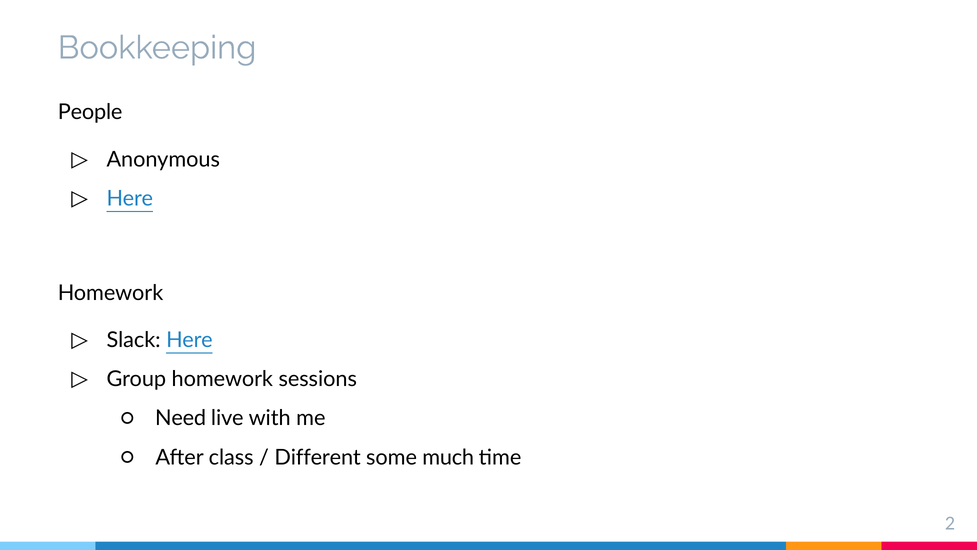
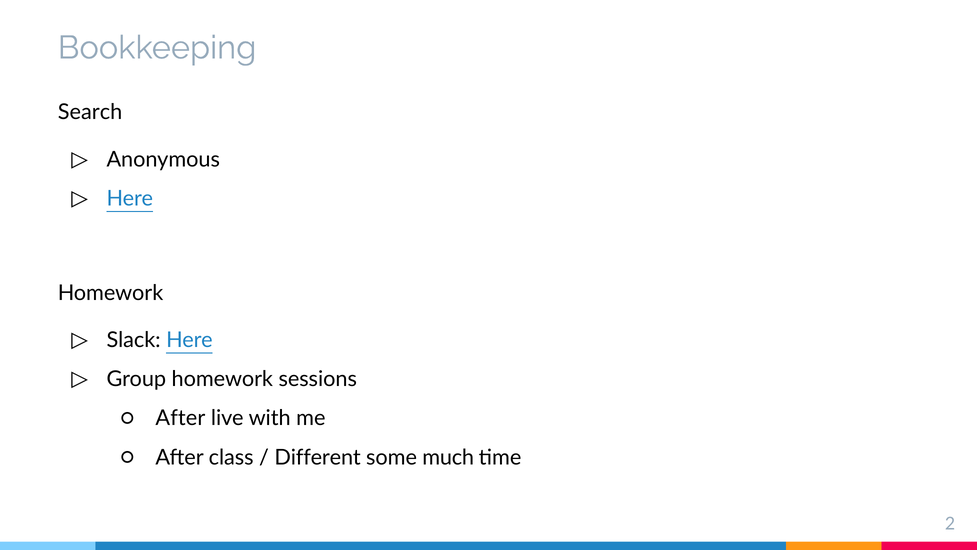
People: People -> Search (90, 112)
Need: Need -> After (180, 418)
